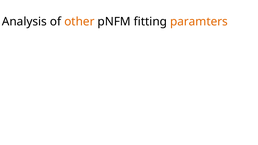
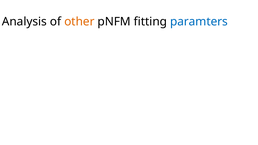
paramters colour: orange -> blue (199, 22)
